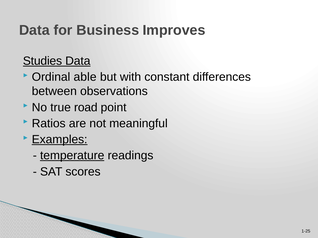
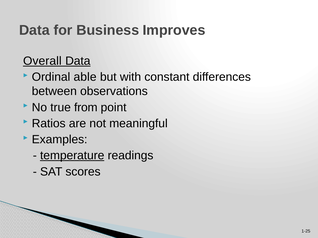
Studies: Studies -> Overall (42, 61)
road: road -> from (86, 108)
Examples underline: present -> none (60, 140)
